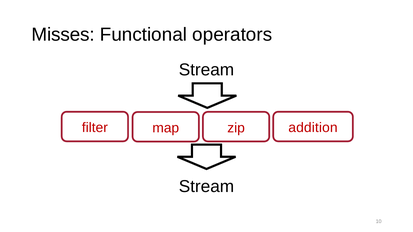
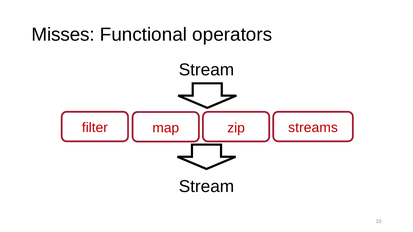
addition: addition -> streams (313, 128)
